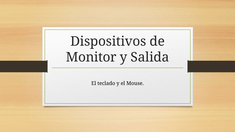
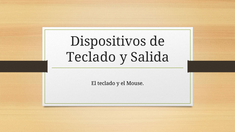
Monitor: Monitor -> Teclado (91, 57)
